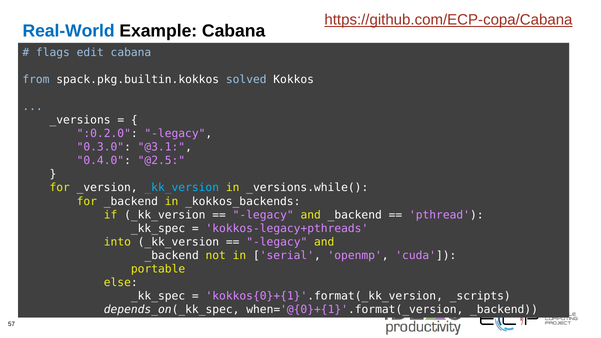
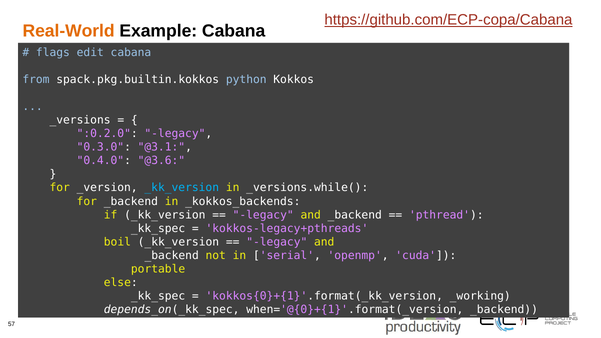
Real-World colour: blue -> orange (69, 31)
solved: solved -> python (246, 80)
@2.5: @2.5 -> @3.6 (161, 161)
into: into -> boil (117, 242)
_scripts: _scripts -> _working (480, 296)
